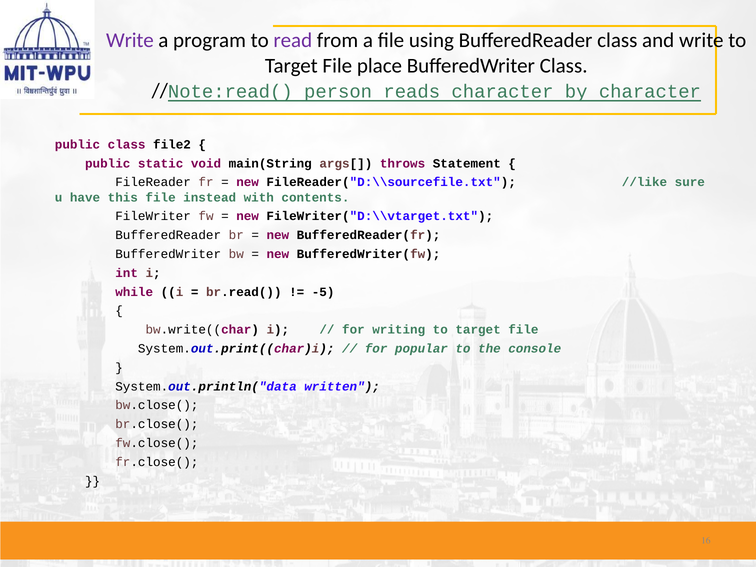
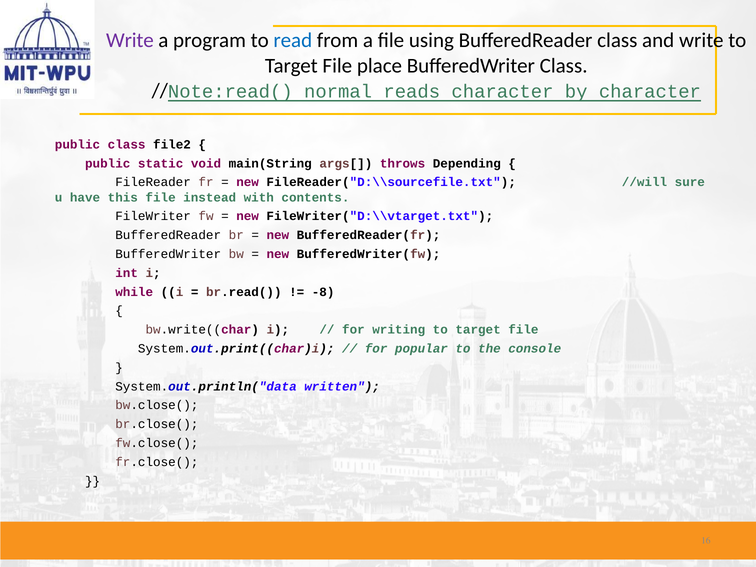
read colour: purple -> blue (293, 40)
person: person -> normal (338, 92)
Statement: Statement -> Depending (467, 163)
//like: //like -> //will (644, 182)
-5: -5 -> -8 (323, 292)
